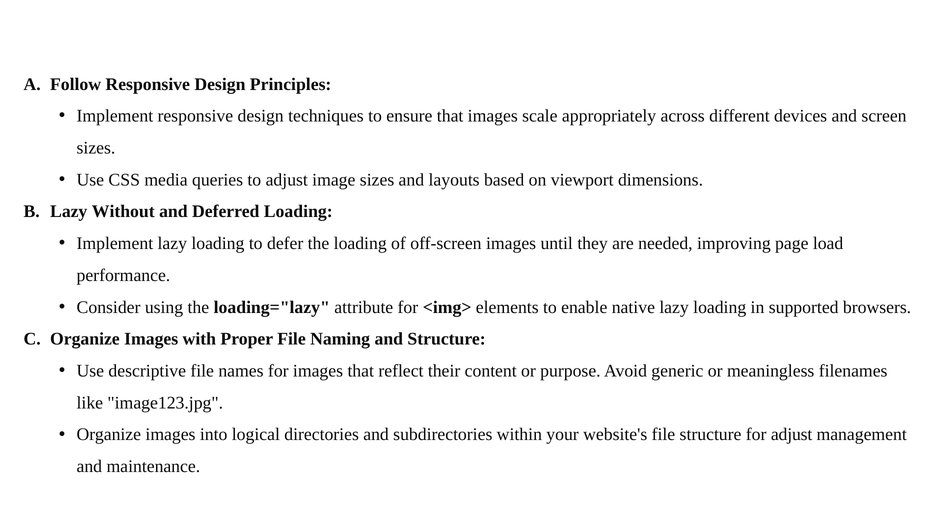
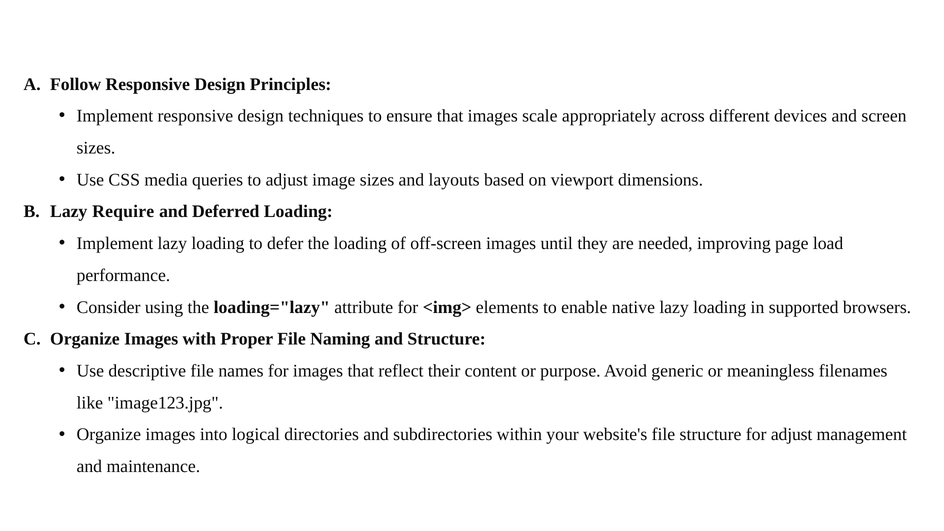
Without: Without -> Require (123, 212)
